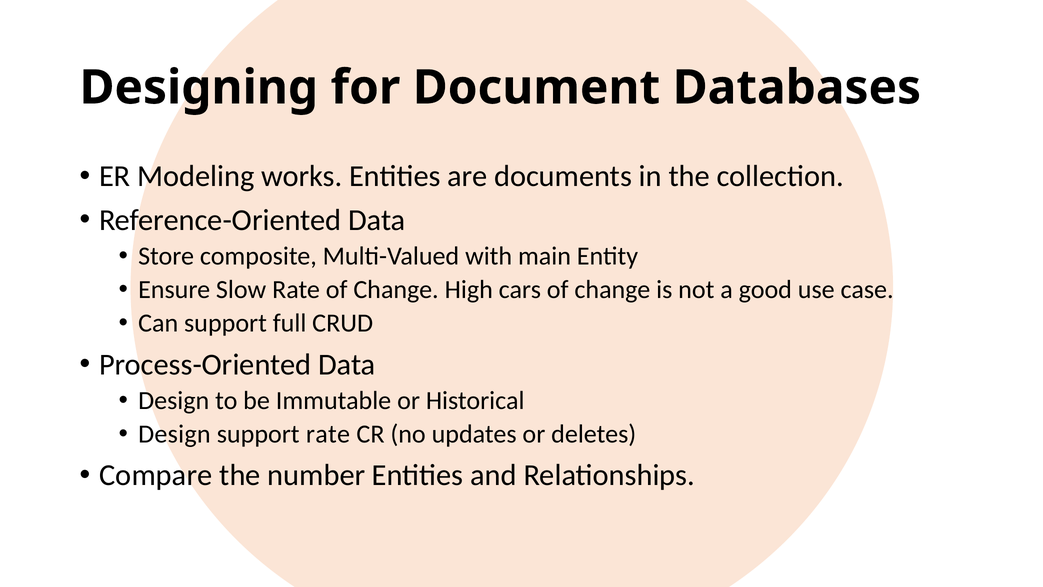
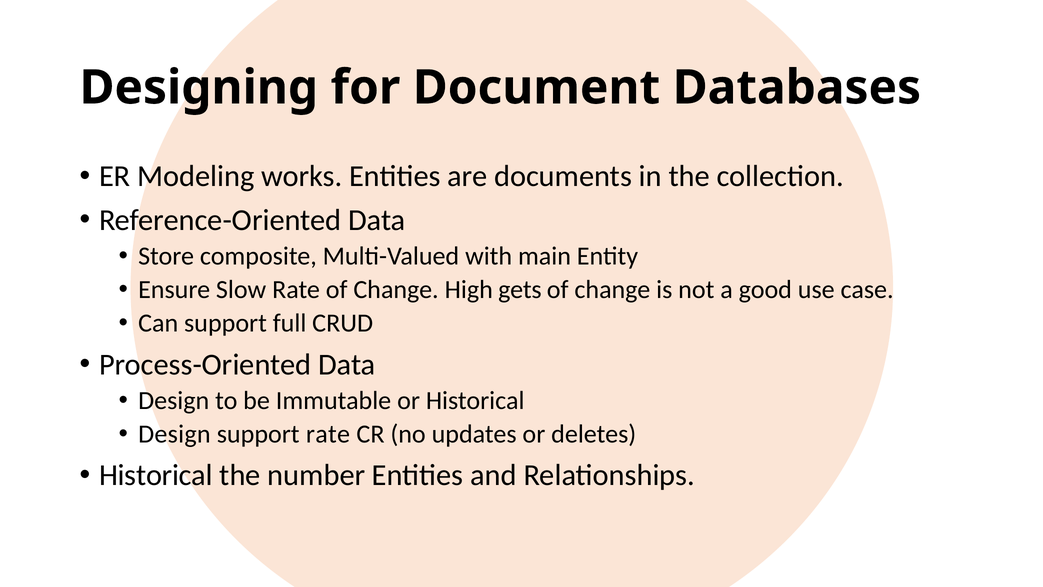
cars: cars -> gets (520, 289)
Compare: Compare -> Historical (156, 475)
